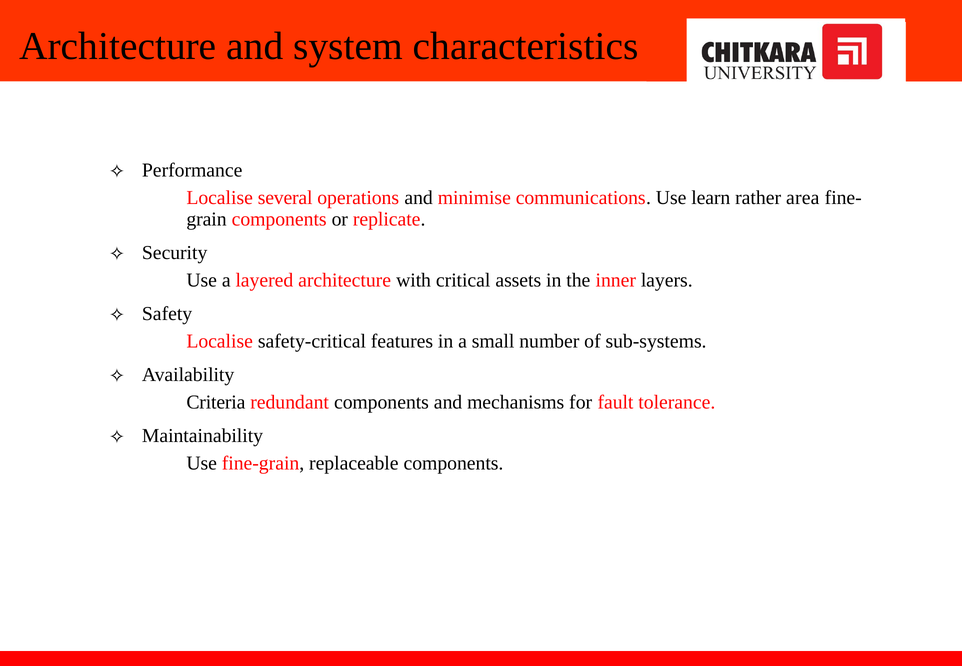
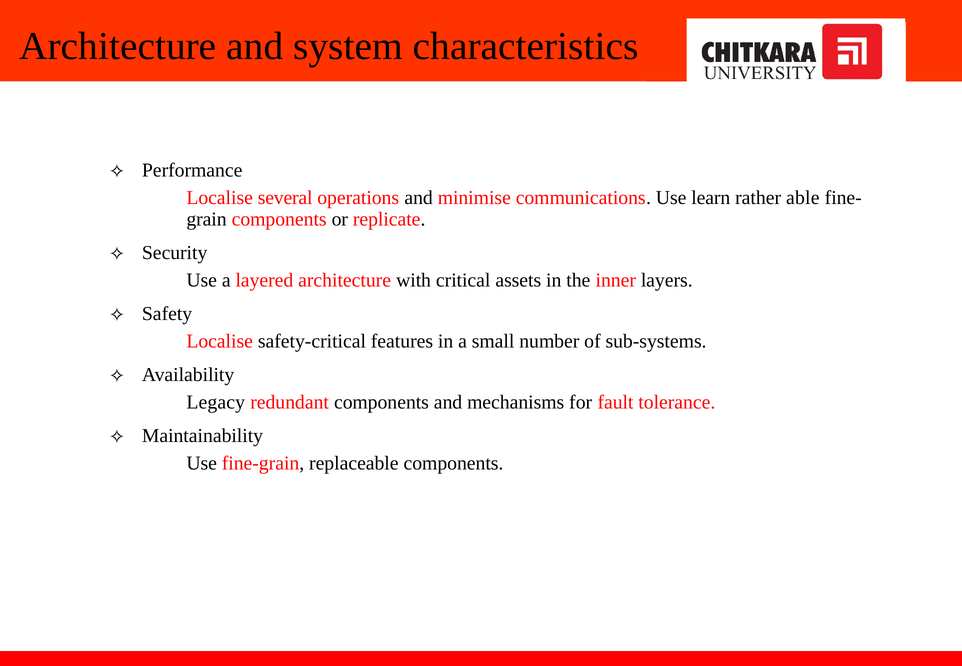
area: area -> able (803, 198)
Criteria: Criteria -> Legacy (216, 402)
